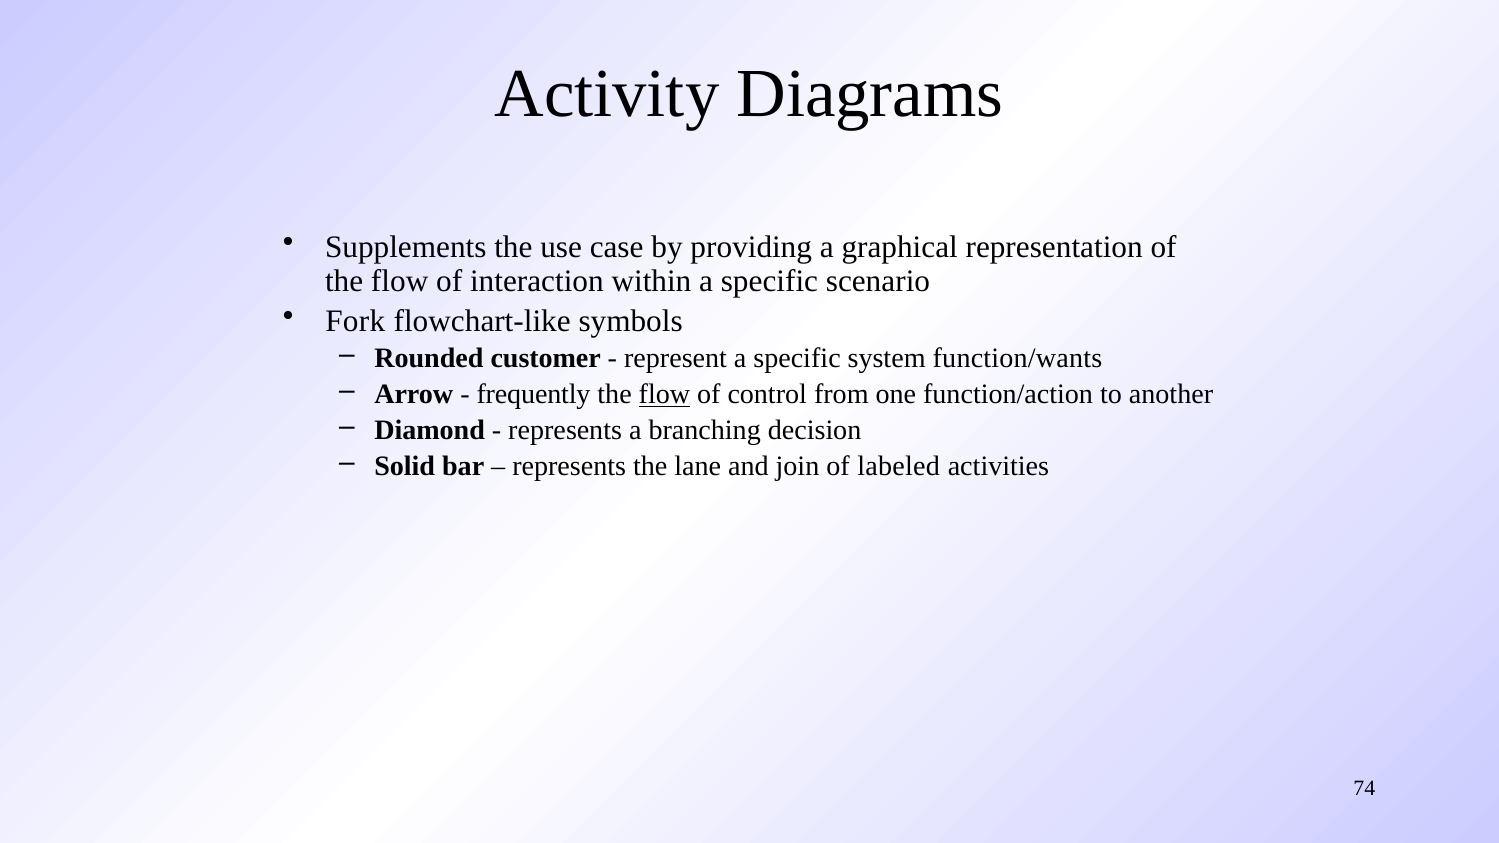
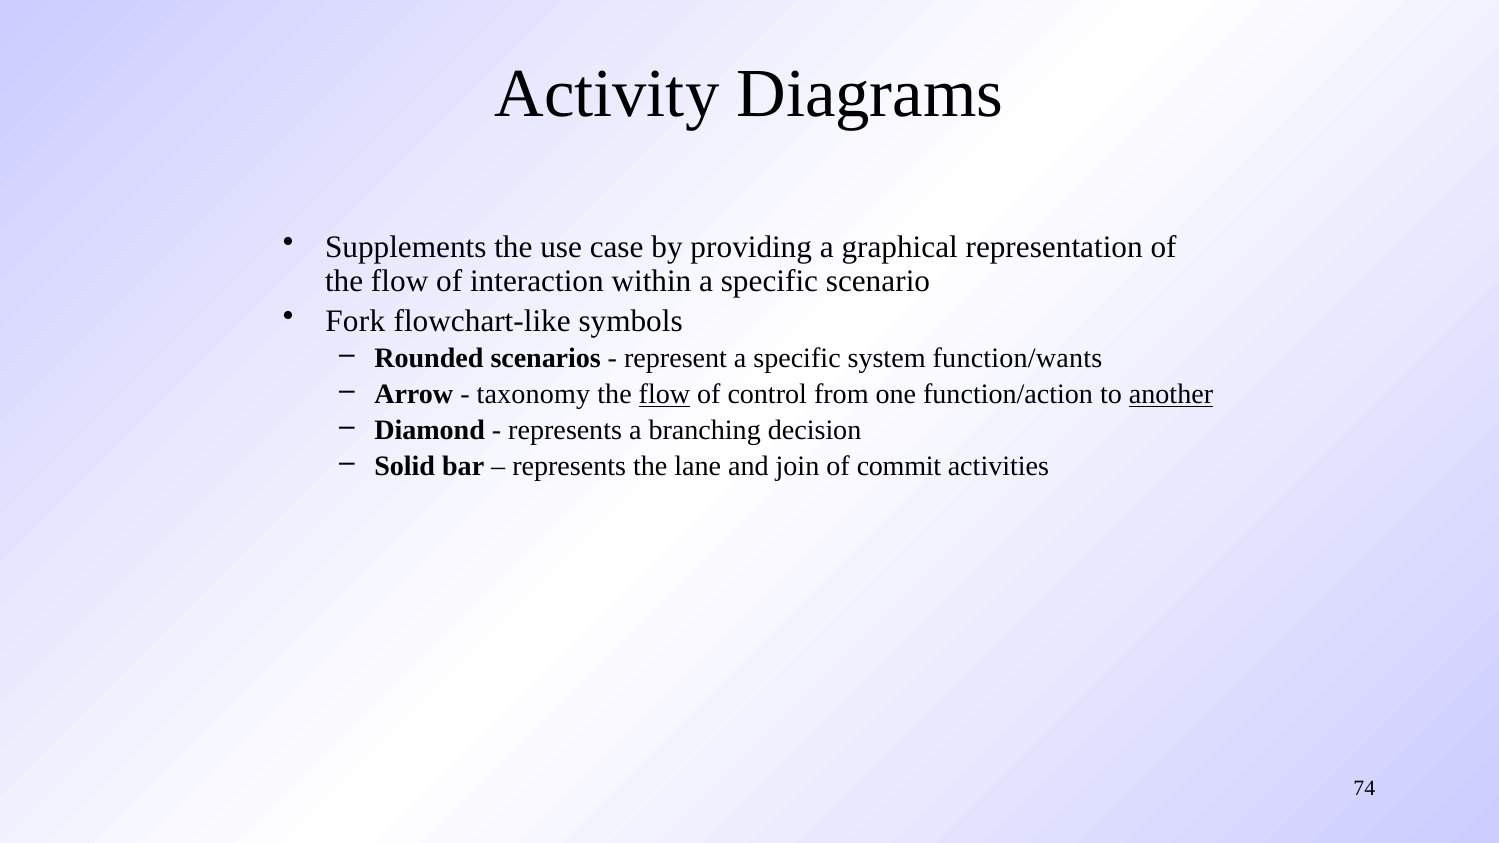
customer: customer -> scenarios (546, 359)
frequently: frequently -> taxonomy (533, 395)
another underline: none -> present (1171, 395)
labeled: labeled -> commit (899, 466)
